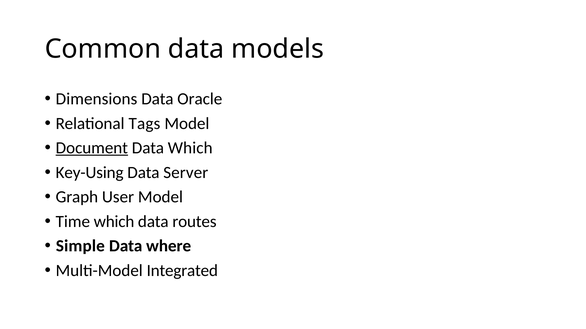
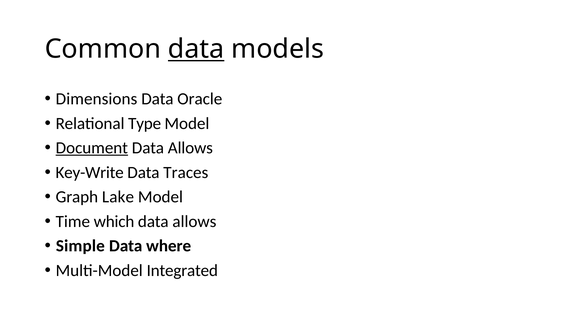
data underline: none -> present (196, 49)
Tags: Tags -> Type (145, 124)
Which: Which -> Allows (190, 148)
Key-Using: Key-Using -> Key-Write (90, 173)
Server: Server -> Traces (186, 173)
User: User -> Lake (118, 197)
routes: routes -> allows (194, 222)
